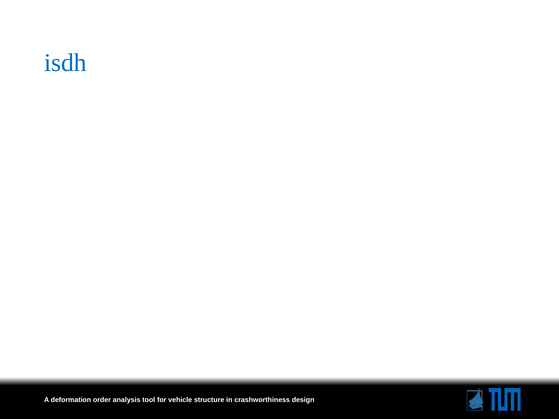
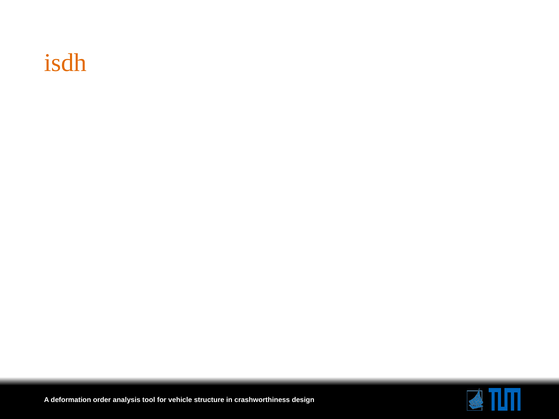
isdh colour: blue -> orange (65, 63)
